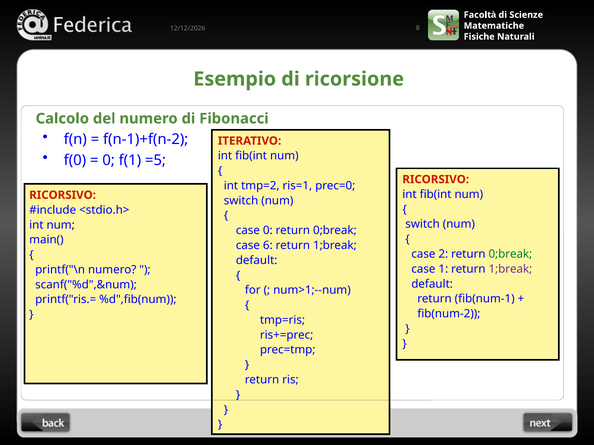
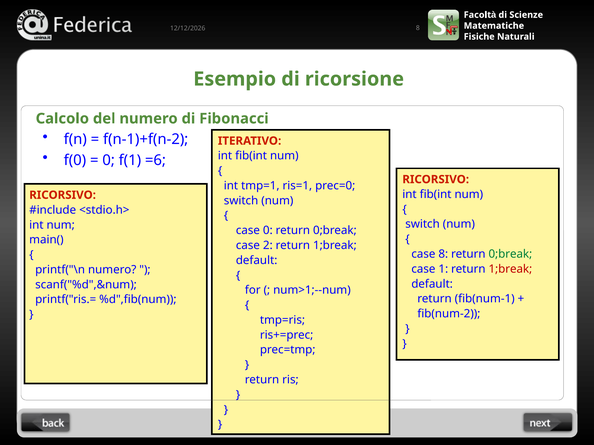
=5: =5 -> =6 (155, 160)
tmp=2: tmp=2 -> tmp=1 (260, 186)
6: 6 -> 2 (268, 246)
case 2: 2 -> 8 (443, 254)
1;break colour: purple -> red (510, 269)
